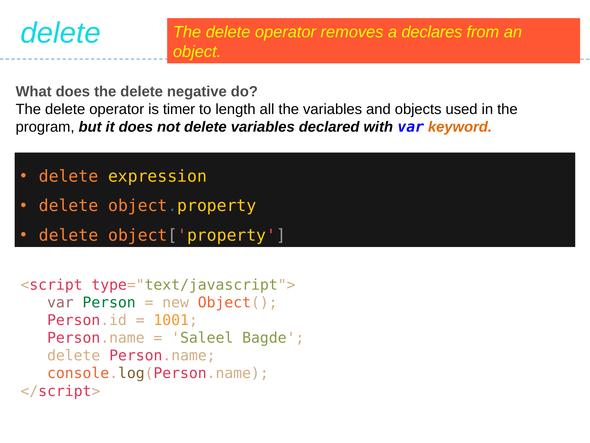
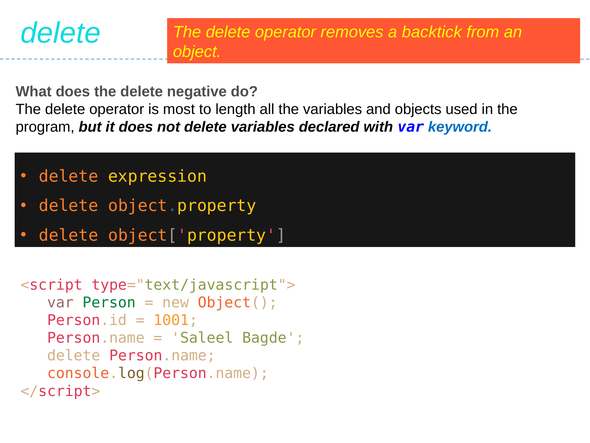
declares: declares -> backtick (432, 32)
timer: timer -> most (179, 109)
keyword colour: orange -> blue (460, 127)
